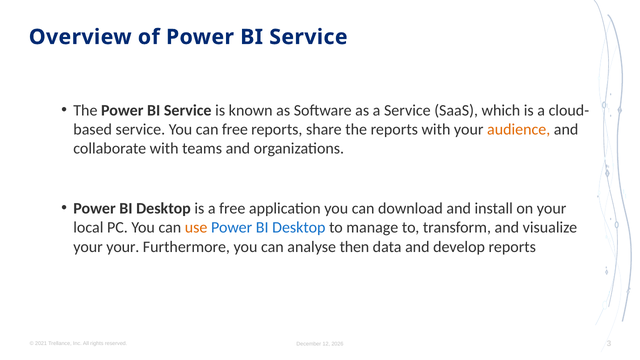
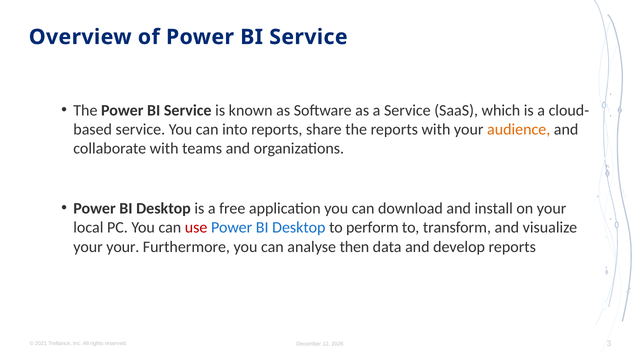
can free: free -> into (235, 129)
use colour: orange -> red (196, 228)
manage: manage -> perform (372, 228)
